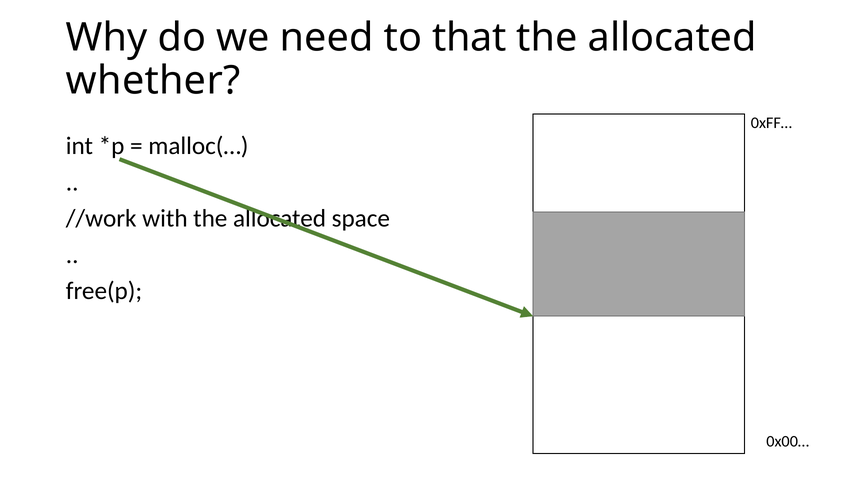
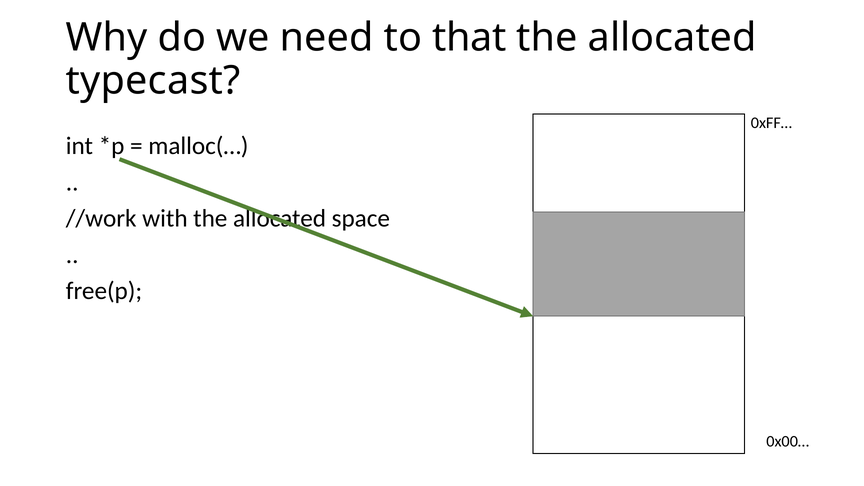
whether: whether -> typecast (153, 81)
